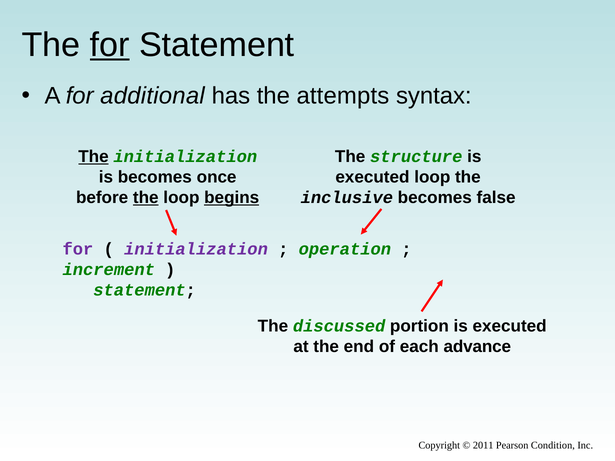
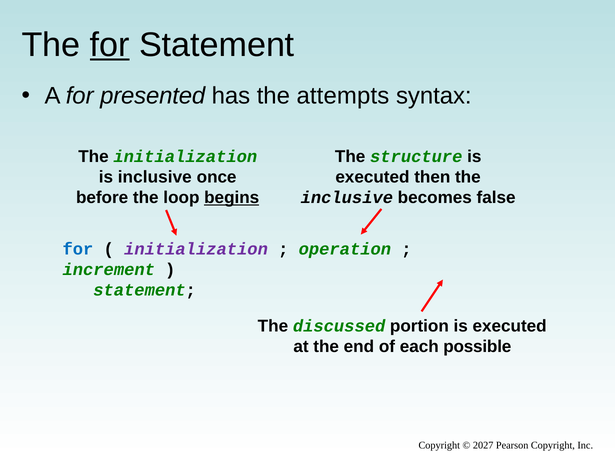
additional: additional -> presented (153, 96)
The underline: present -> none (93, 157)
is becomes: becomes -> inclusive (155, 177)
executed loop: loop -> then (432, 177)
the underline: present -> none (146, 198)
for colour: purple -> blue (78, 249)
advance: advance -> possible (477, 347)
2011: 2011 -> 2027 (483, 446)
Pearson Condition: Condition -> Copyright (553, 446)
